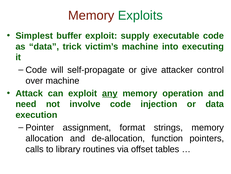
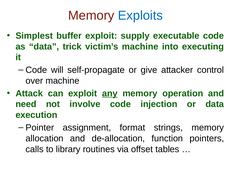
Exploits colour: green -> blue (140, 15)
